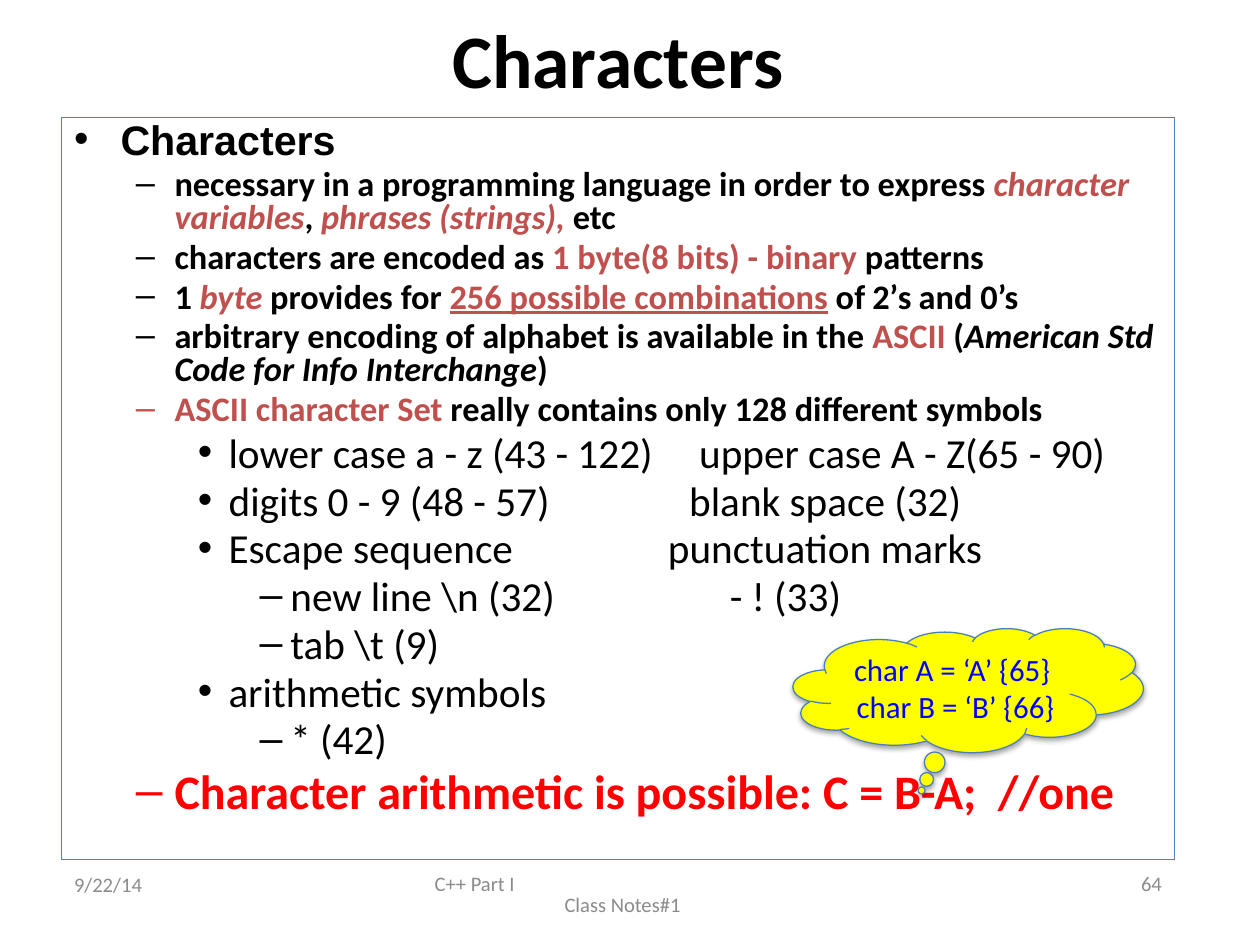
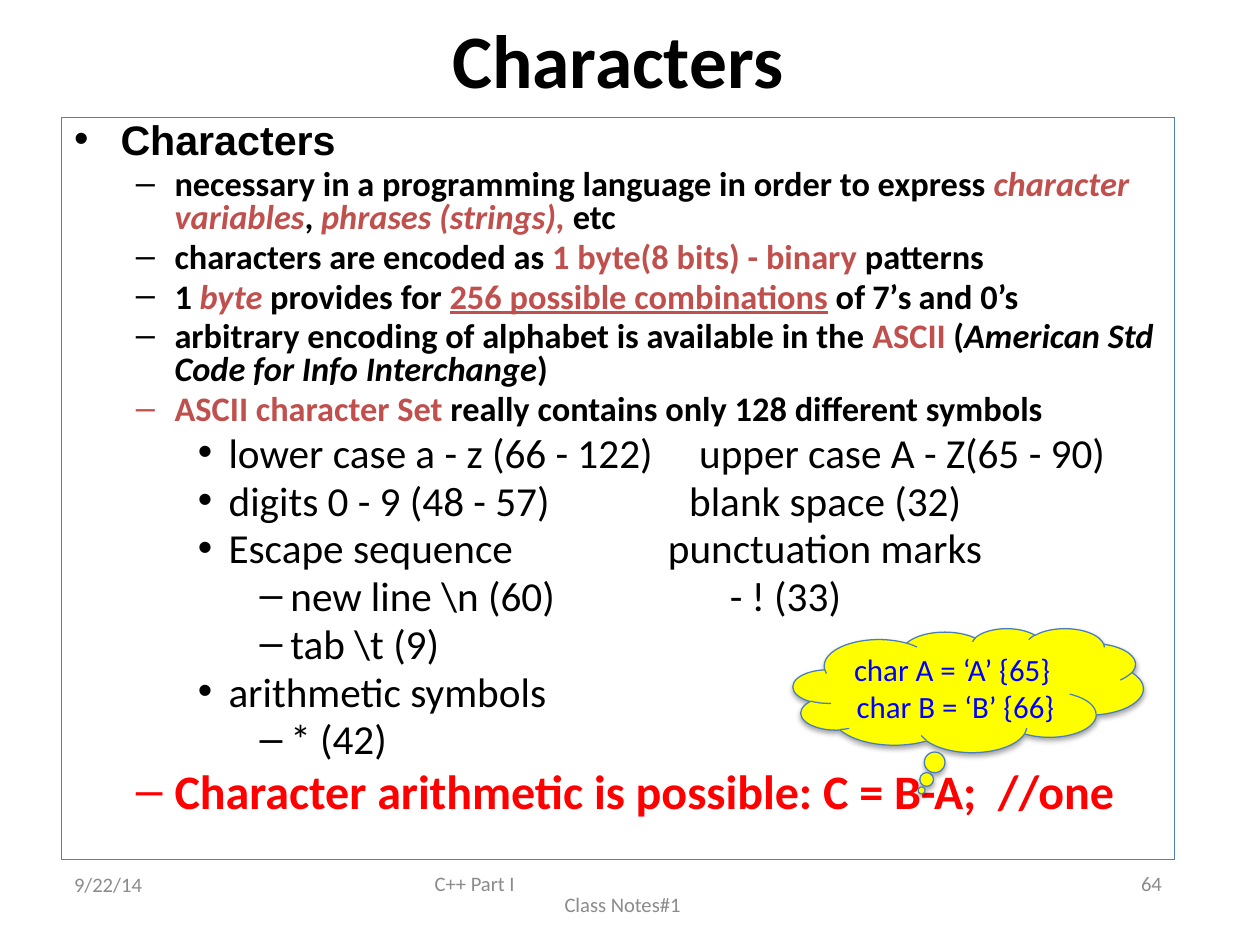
2’s: 2’s -> 7’s (892, 298)
z 43: 43 -> 66 (519, 455)
\n 32: 32 -> 60 (521, 598)
